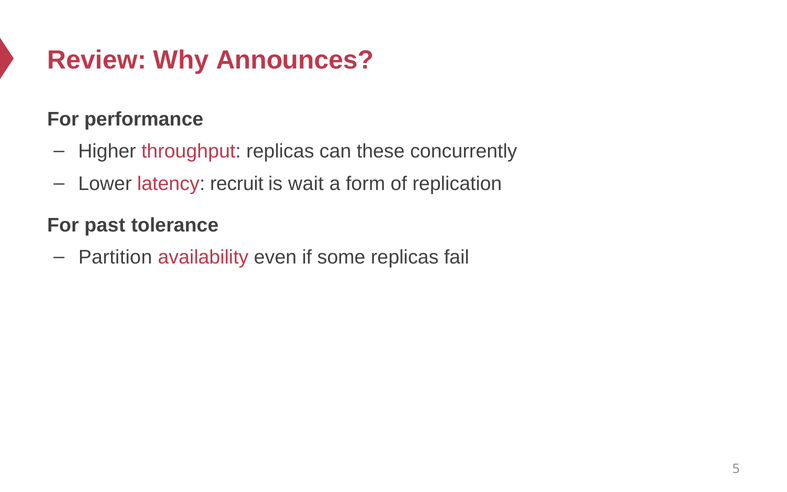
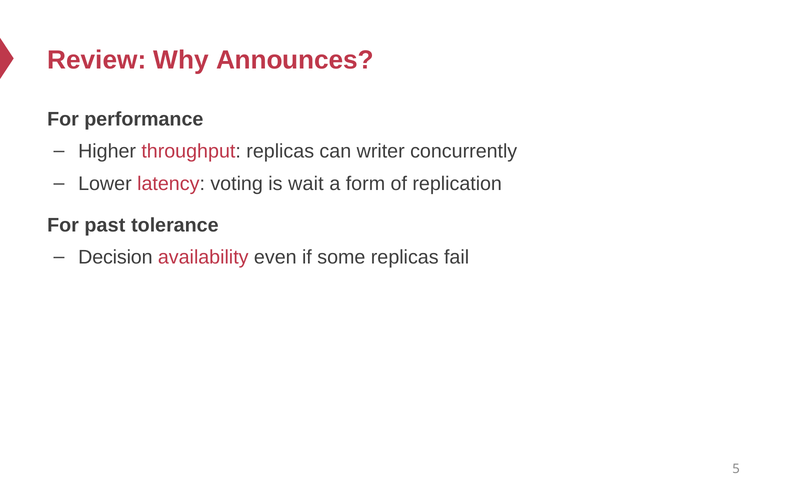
these: these -> writer (381, 151)
recruit: recruit -> voting (237, 184)
Partition: Partition -> Decision (115, 257)
